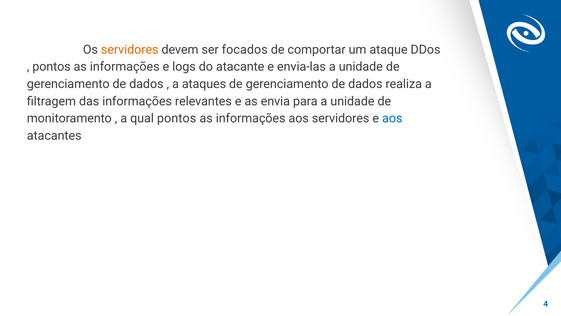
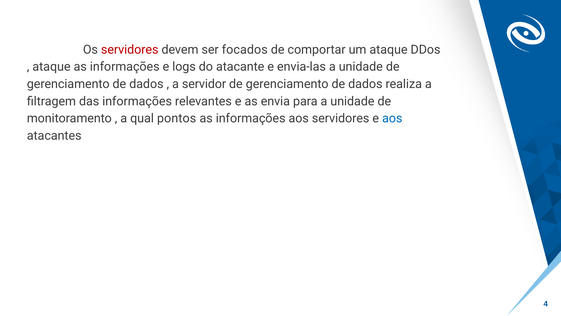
servidores colour: orange -> red (130, 50)
pontos: pontos -> ataque (51, 67)
ataques: ataques -> servidor (204, 84)
